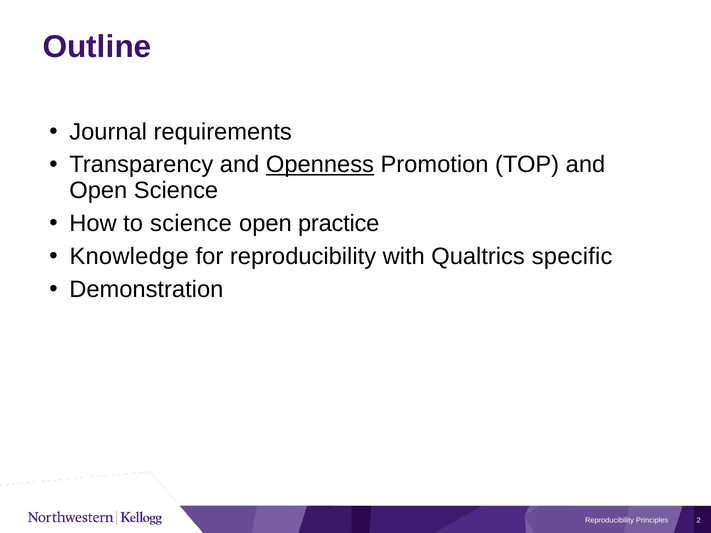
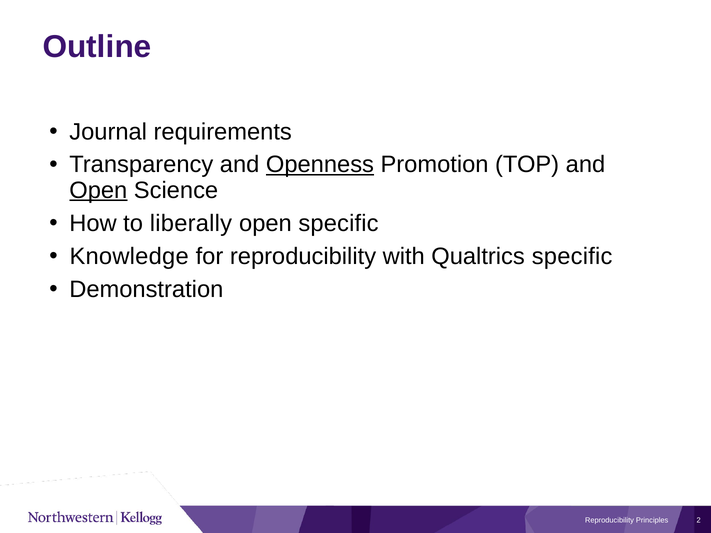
Open underline: none -> present (98, 190)
to science: science -> liberally (191, 223)
open practice: practice -> specific (338, 223)
